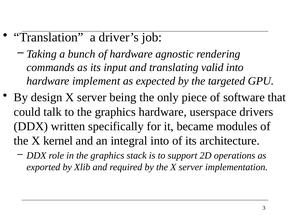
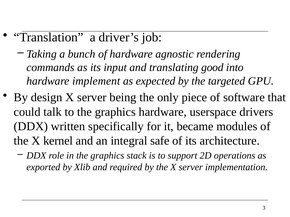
valid: valid -> good (212, 68)
integral into: into -> safe (160, 141)
